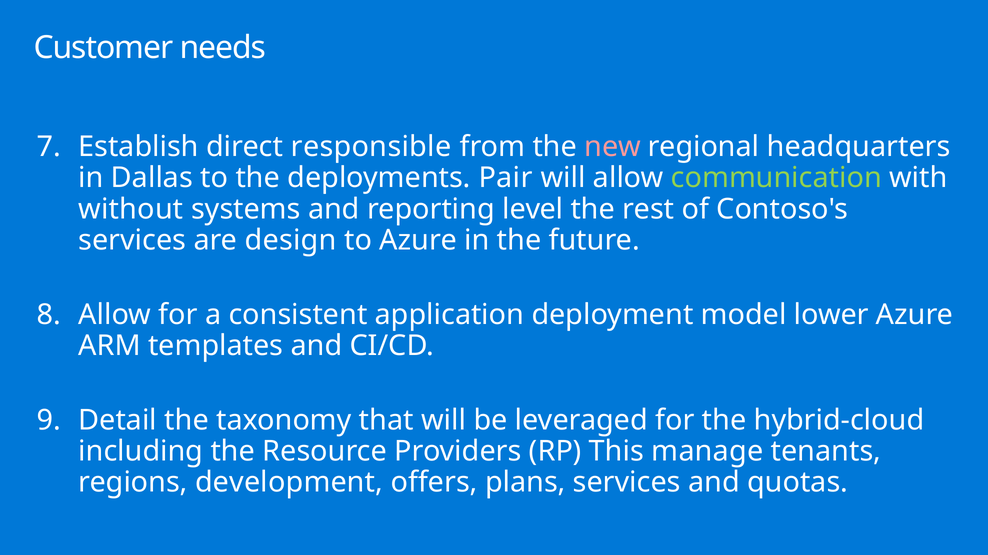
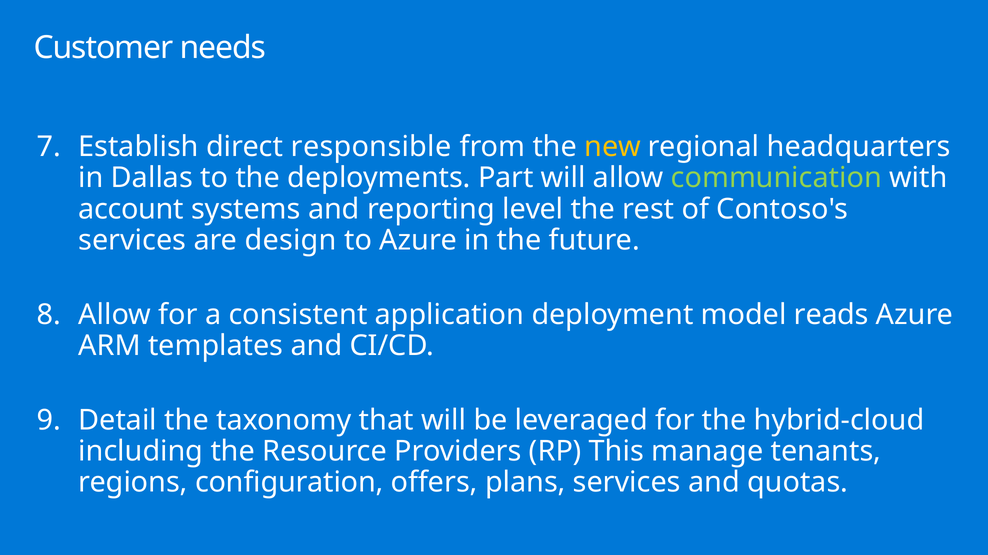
new colour: pink -> yellow (613, 147)
Pair: Pair -> Part (506, 178)
without: without -> account (131, 209)
lower: lower -> reads (831, 315)
development: development -> configuration (289, 483)
